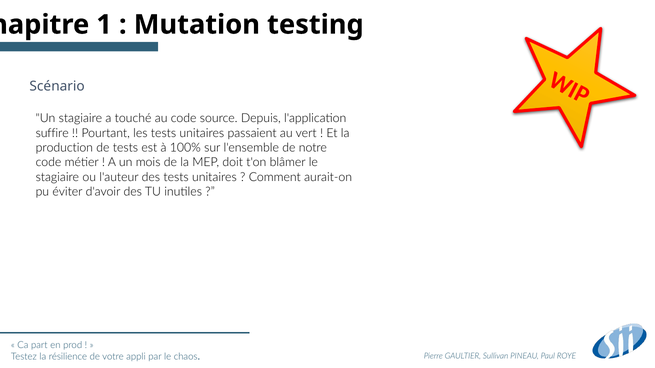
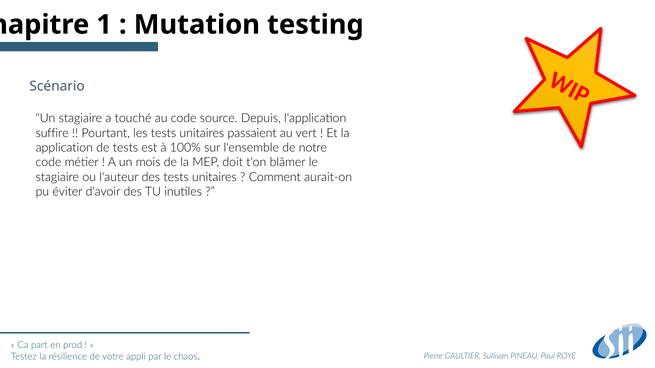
production: production -> application (64, 148)
